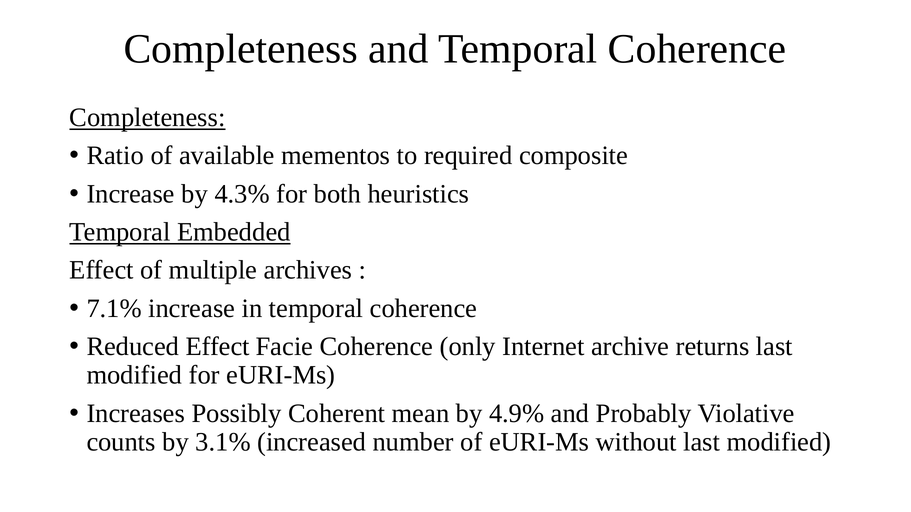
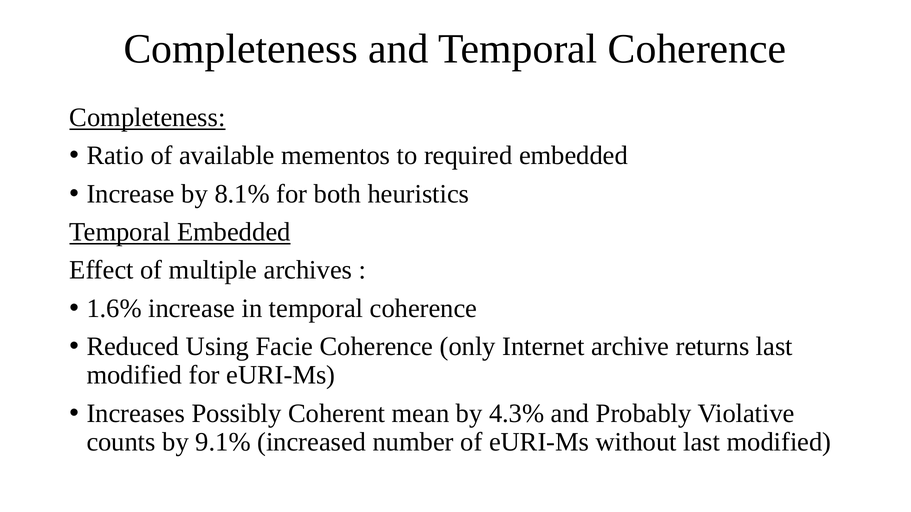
required composite: composite -> embedded (574, 156)
4.3%: 4.3% -> 8.1% (242, 194)
7.1%: 7.1% -> 1.6% (114, 309)
Reduced Effect: Effect -> Using (218, 347)
4.9%: 4.9% -> 4.3% (517, 414)
3.1%: 3.1% -> 9.1% (223, 442)
